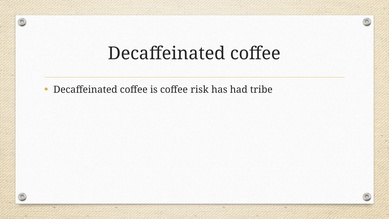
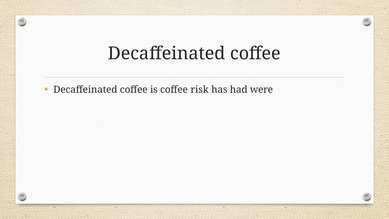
tribe: tribe -> were (261, 90)
